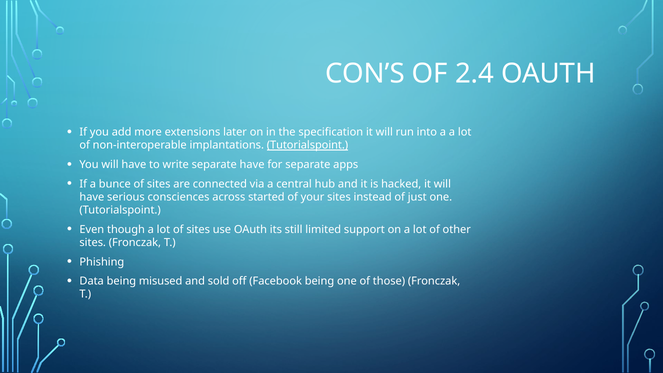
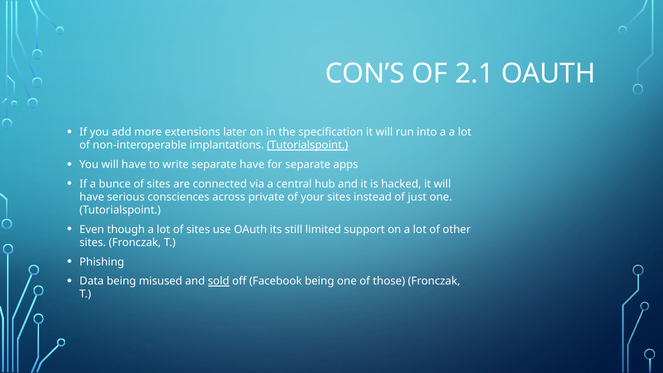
2.4: 2.4 -> 2.1 (474, 74)
started: started -> private (266, 197)
sold underline: none -> present (219, 281)
